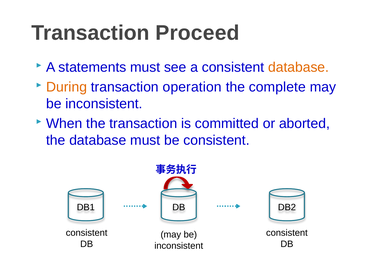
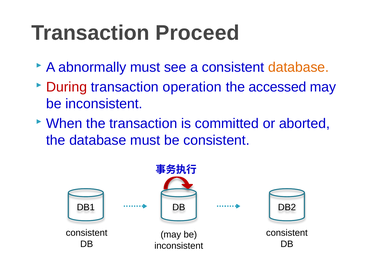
statements: statements -> abnormally (92, 67)
During colour: orange -> red (67, 87)
complete: complete -> accessed (277, 87)
